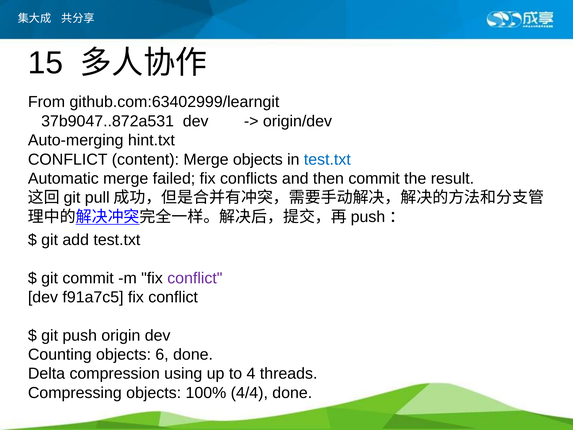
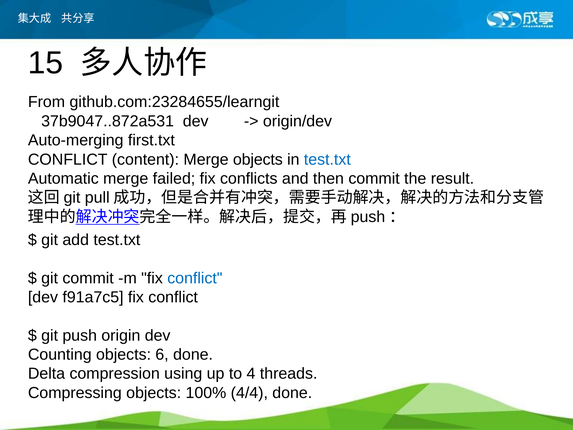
github.com:63402999/learngit: github.com:63402999/learngit -> github.com:23284655/learngit (174, 102)
hint.txt: hint.txt -> first.txt (151, 140)
conflict colour: purple -> blue (195, 278)
